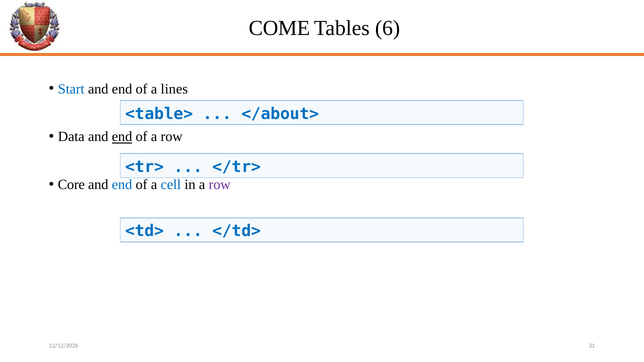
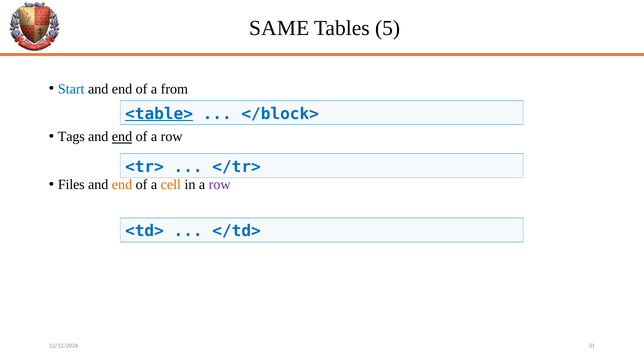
COME: COME -> SAME (279, 28)
6: 6 -> 5 (388, 28)
lines: lines -> from (174, 89)
<table> underline: none -> present (159, 114)
</about>: </about> -> </block> (280, 114)
Data: Data -> Tags (71, 137)
Core: Core -> Files (71, 185)
end colour: blue -> orange (122, 185)
cell colour: blue -> orange (171, 185)
